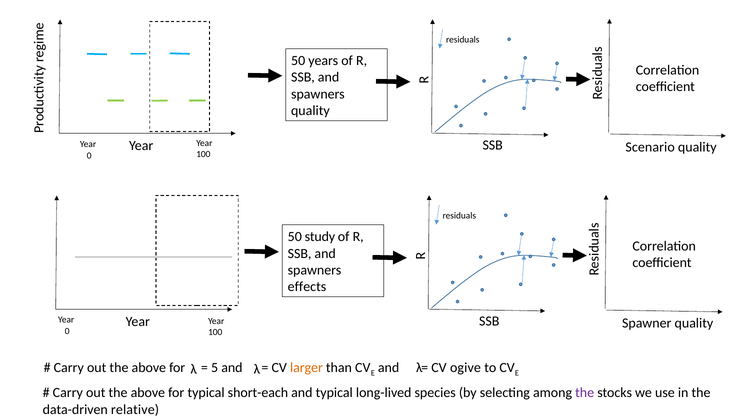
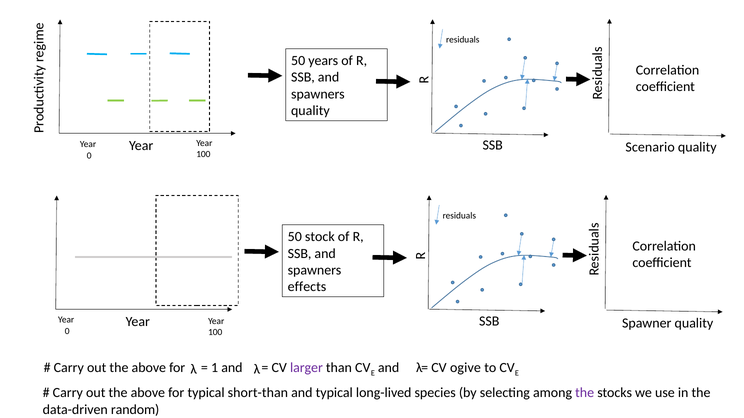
study: study -> stock (320, 237)
5: 5 -> 1 (215, 368)
larger colour: orange -> purple (306, 368)
short-each: short-each -> short-than (258, 393)
relative: relative -> random (135, 410)
